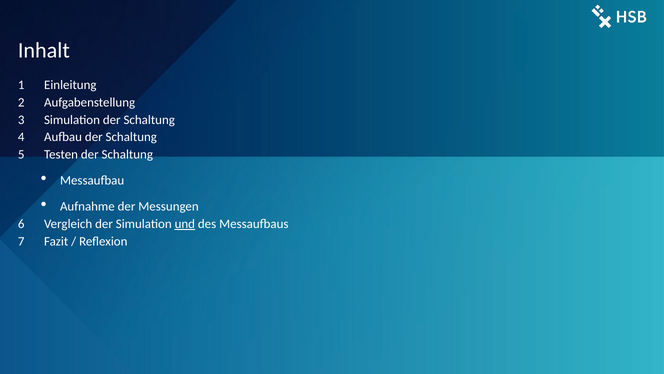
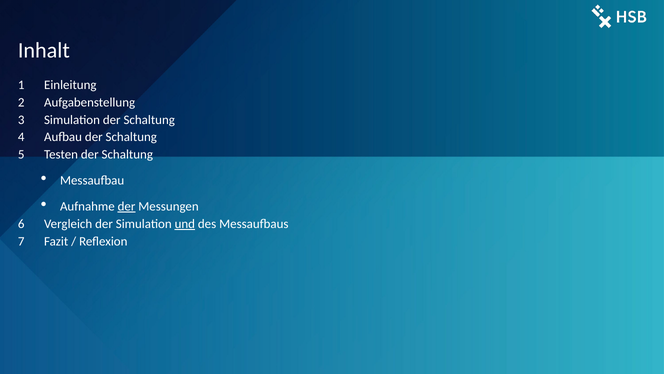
der underline: none -> present (127, 206)
